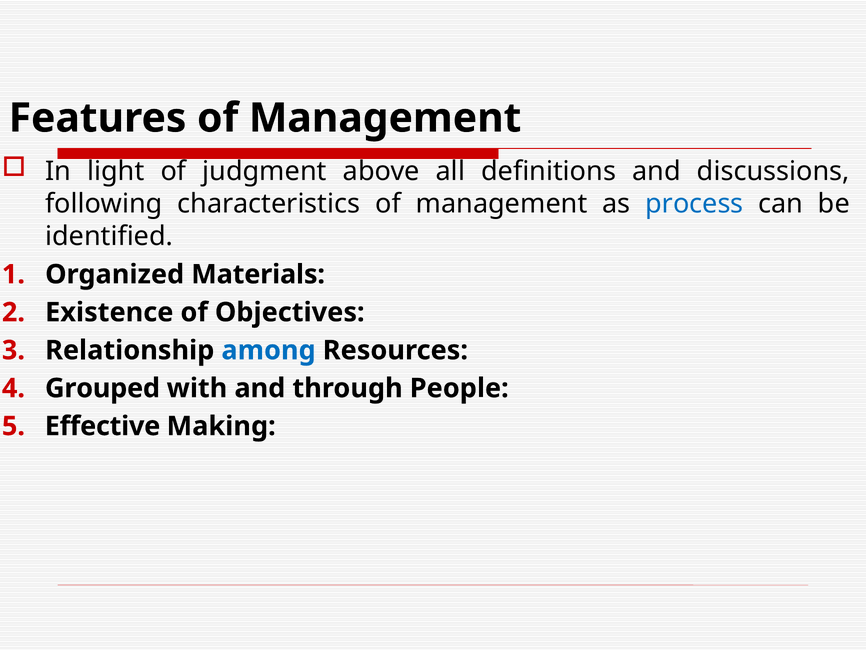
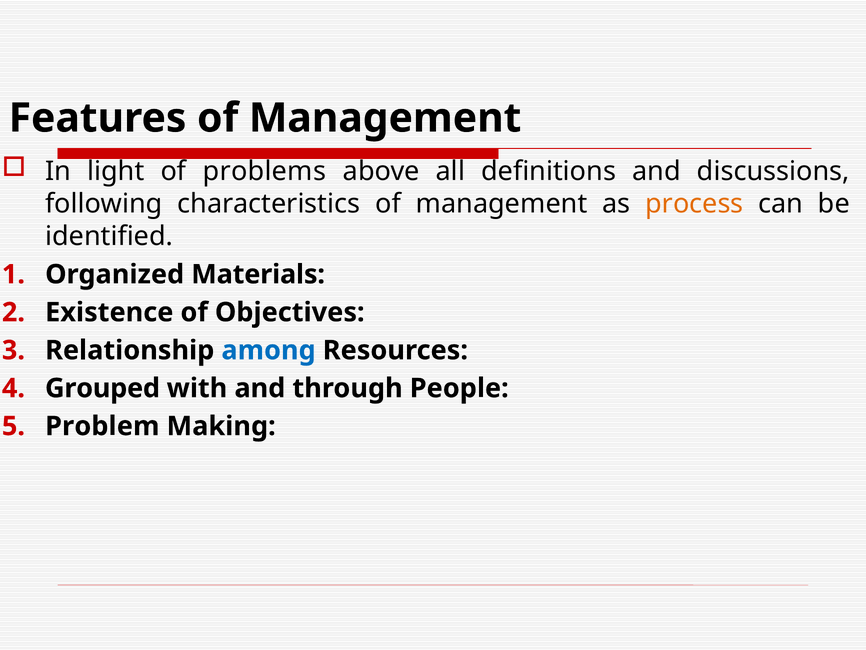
judgment: judgment -> problems (264, 171)
process colour: blue -> orange (694, 204)
Effective: Effective -> Problem (102, 426)
